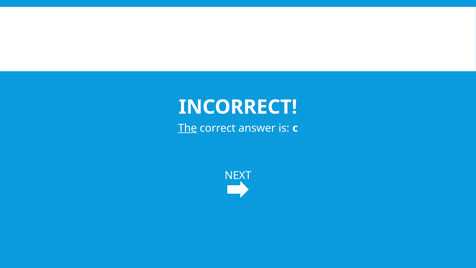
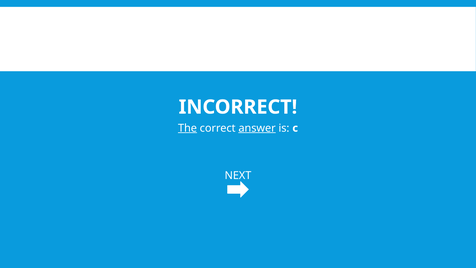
answer underline: none -> present (257, 128)
